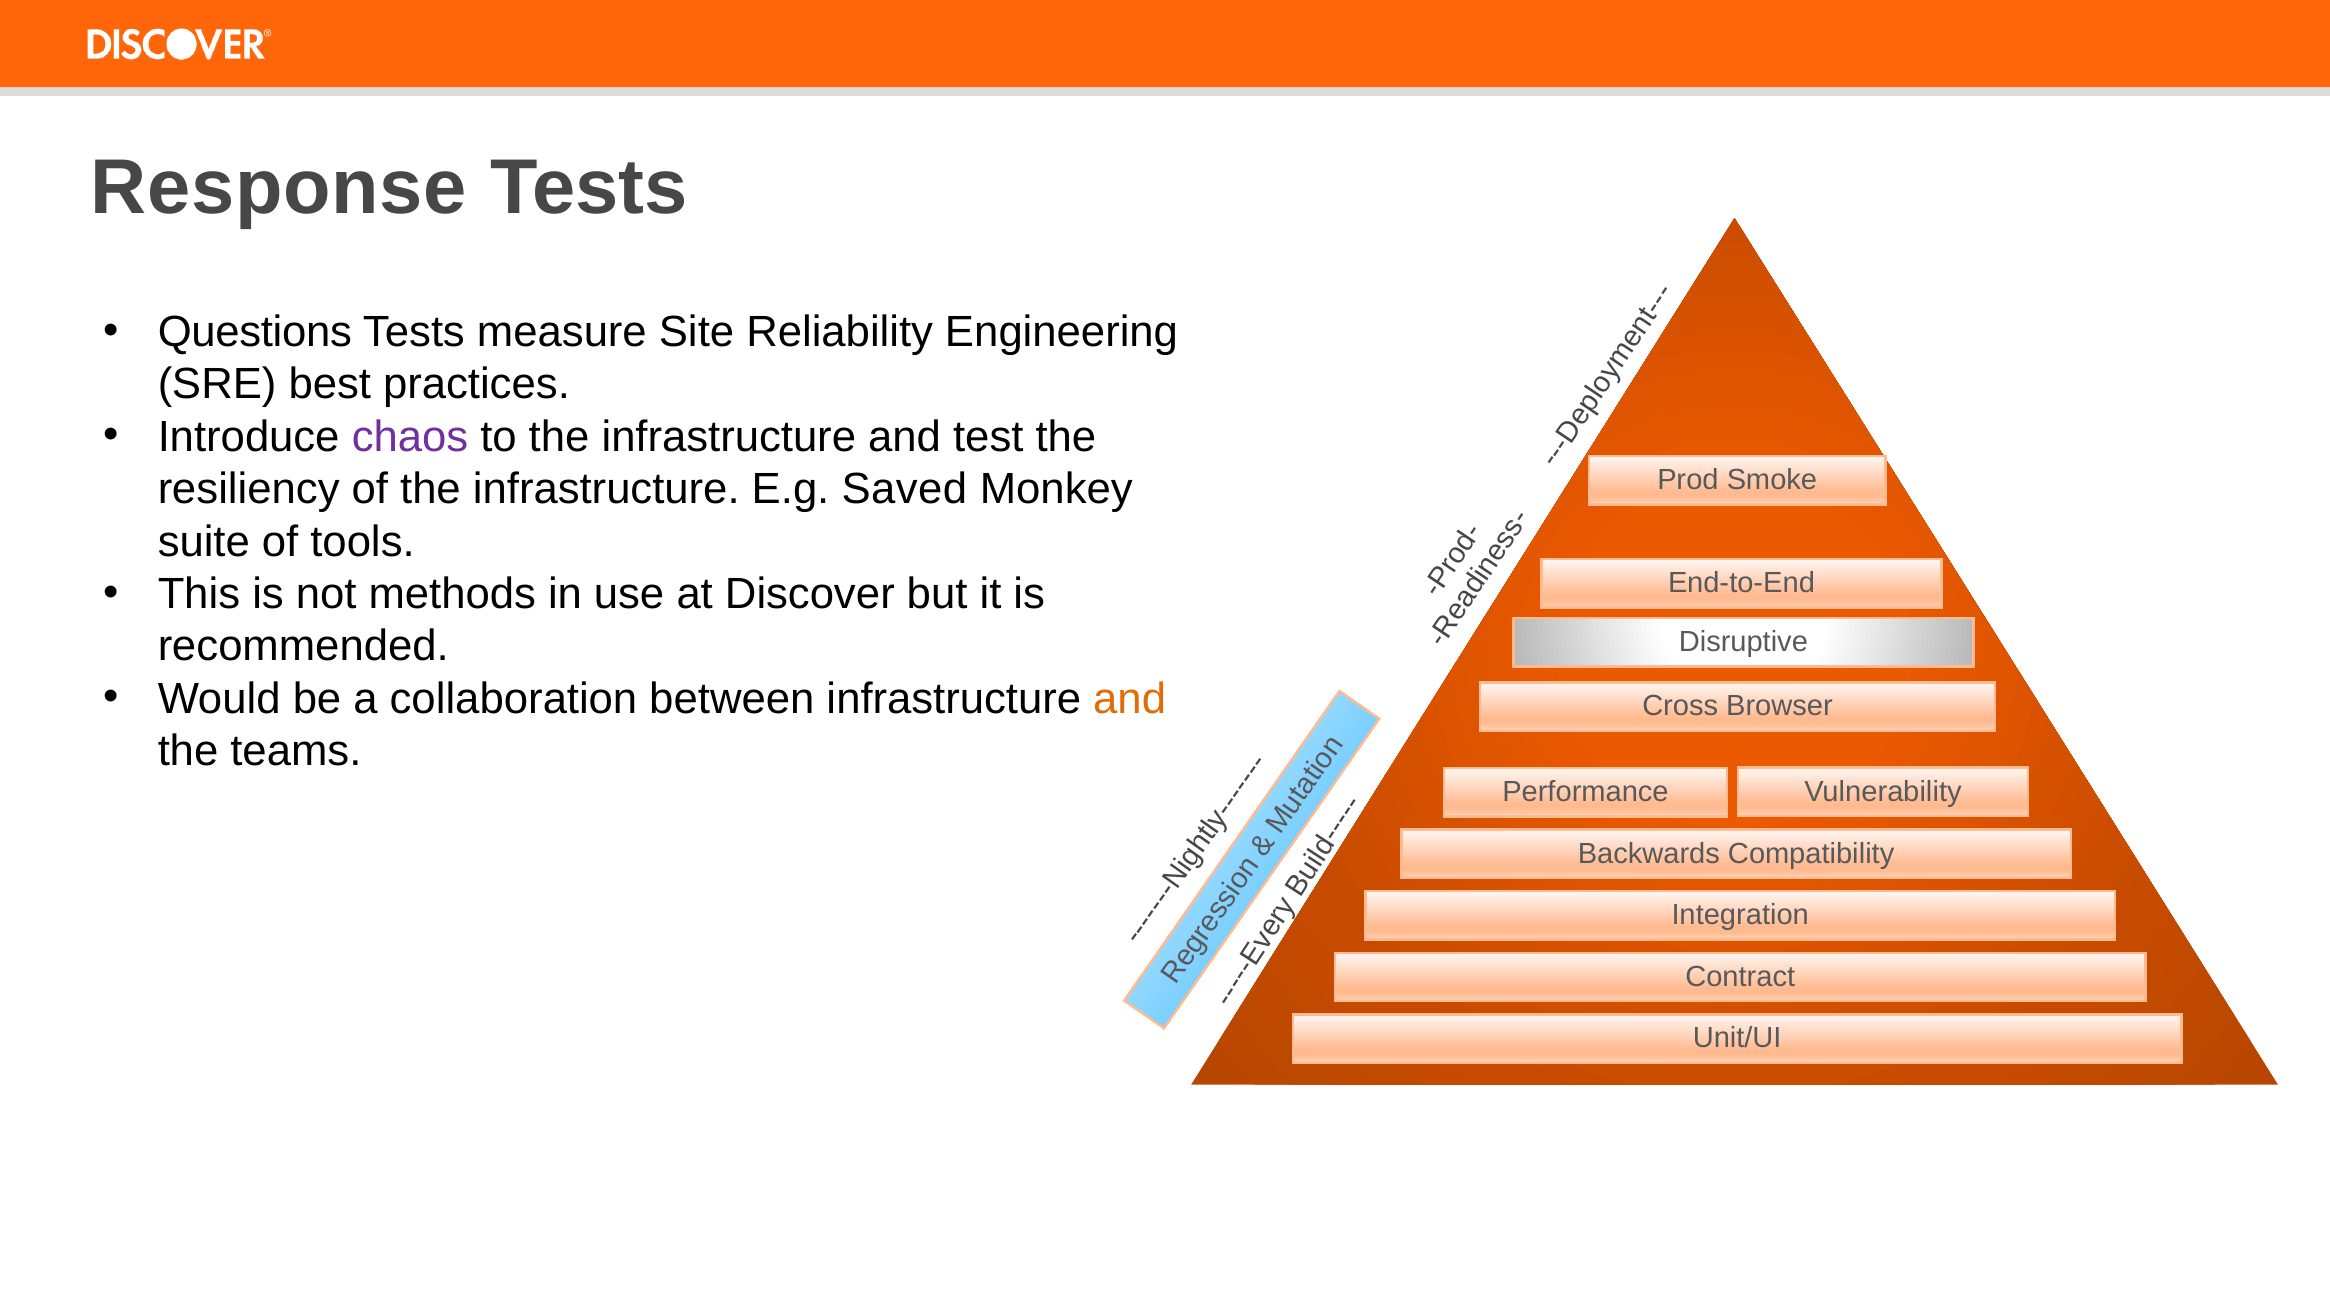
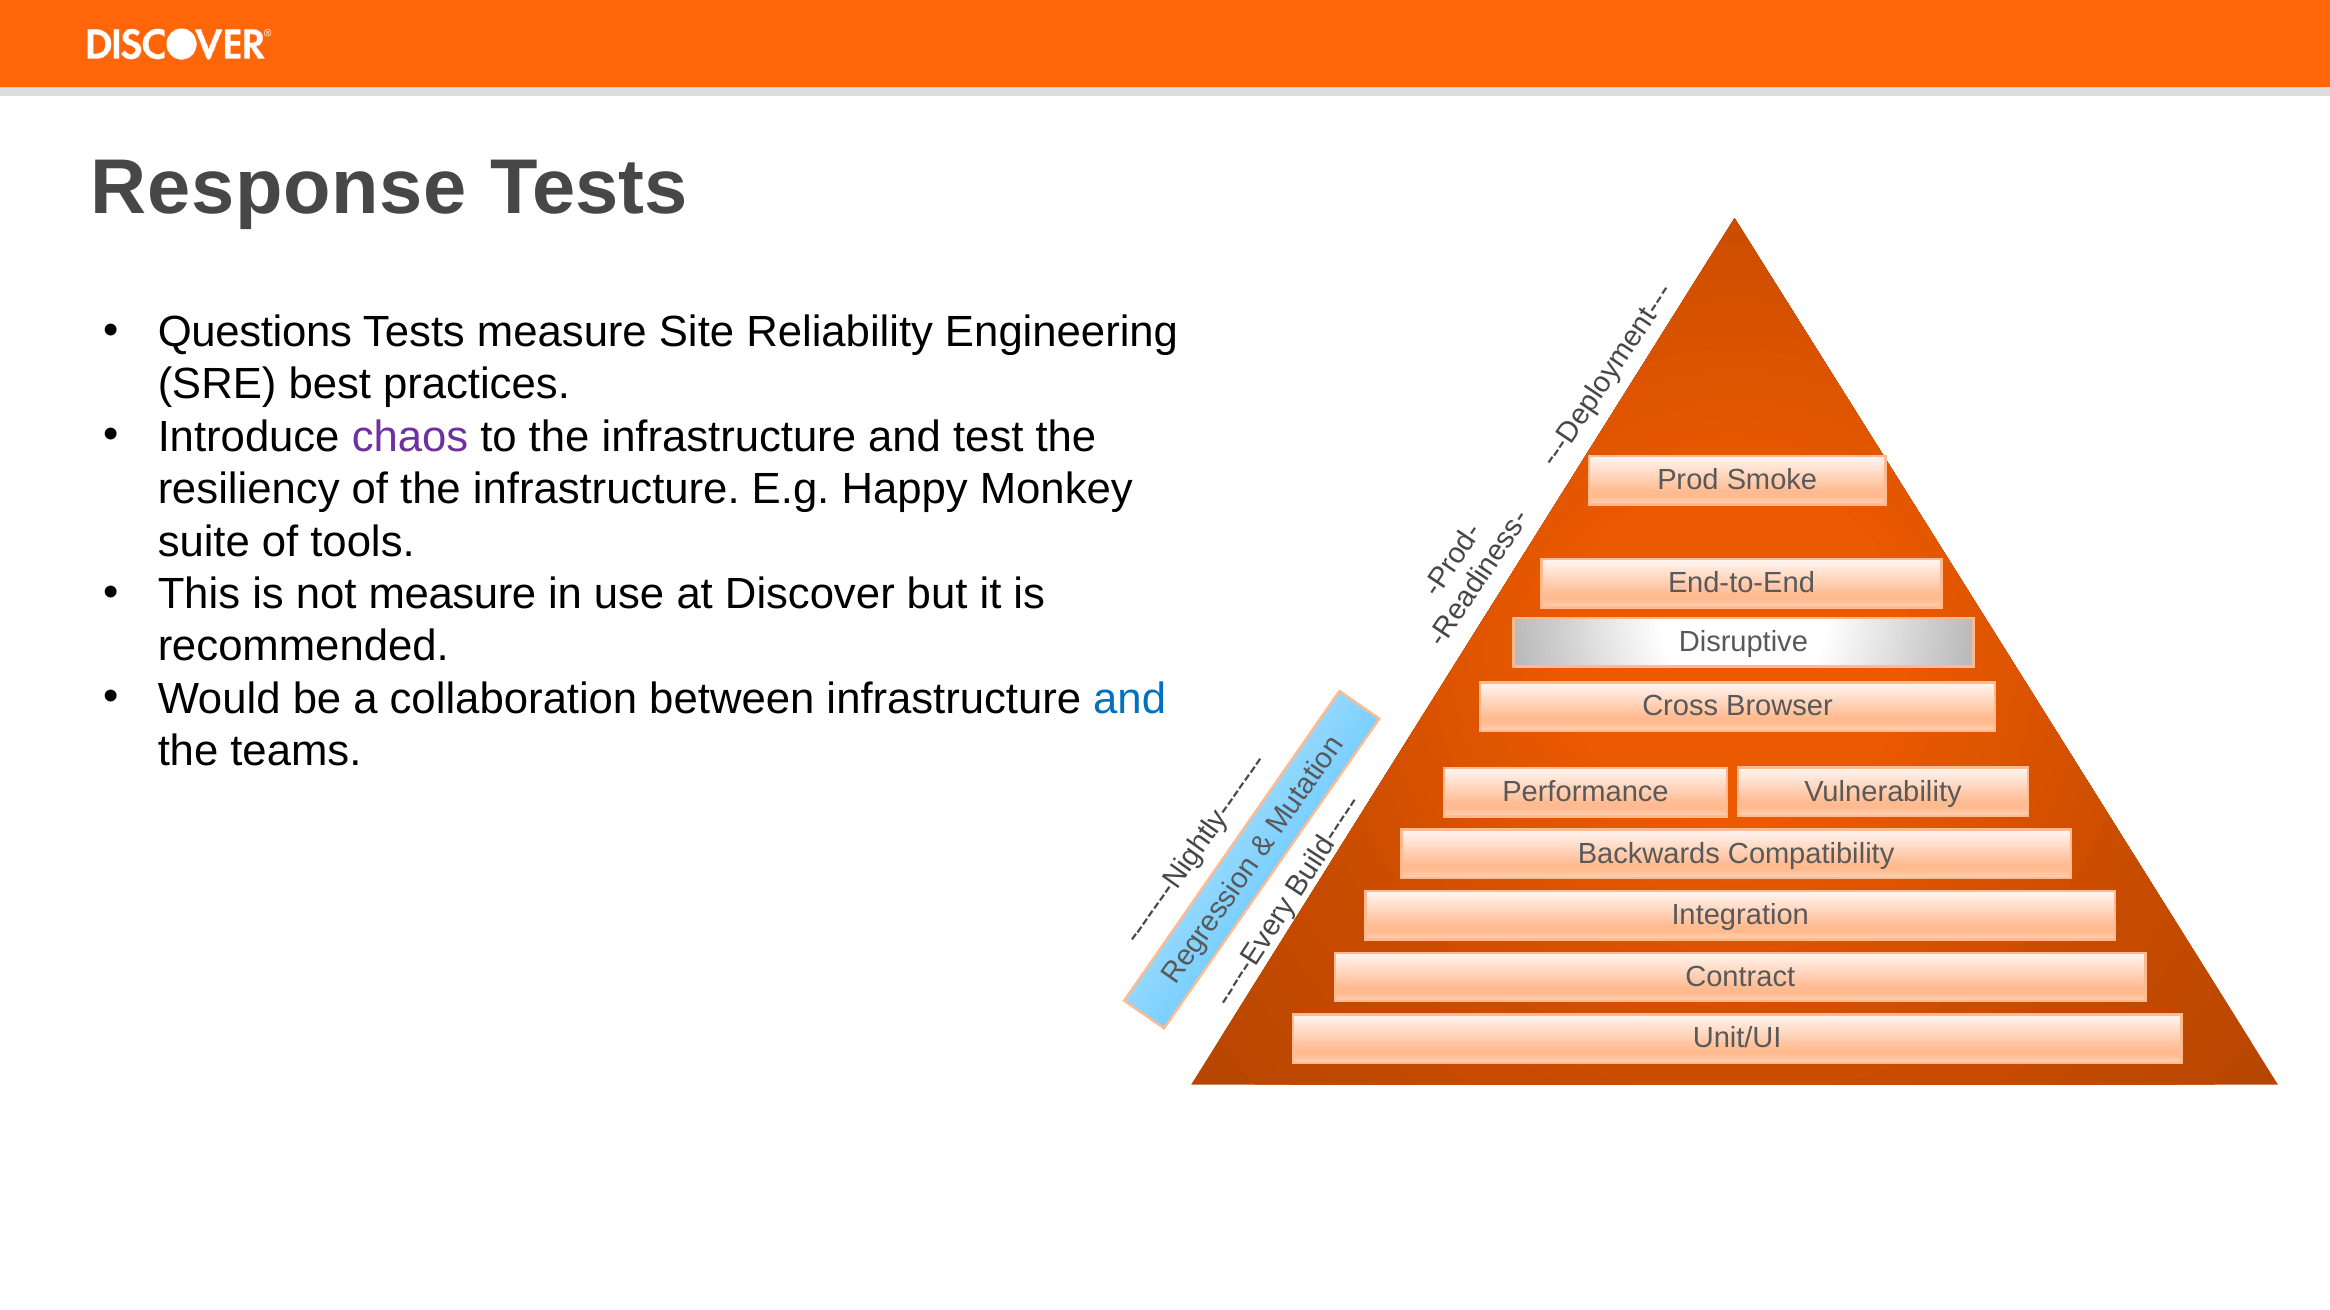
Saved: Saved -> Happy (905, 489)
not methods: methods -> measure (452, 594)
and colour: orange -> blue (1130, 699)
